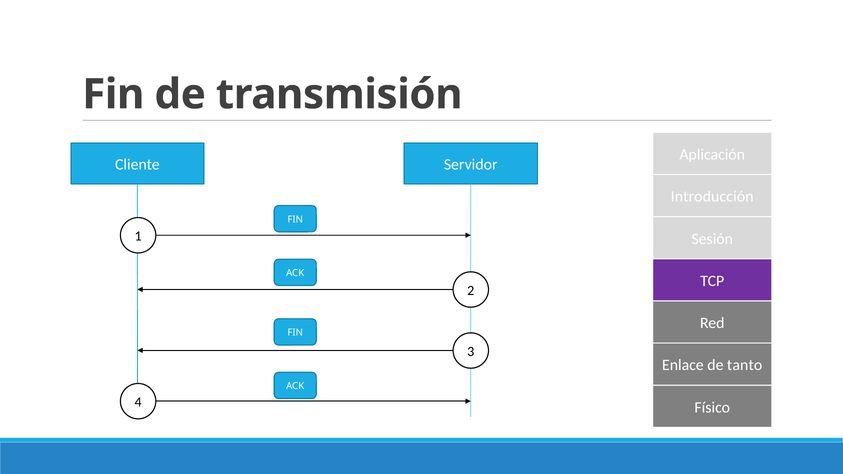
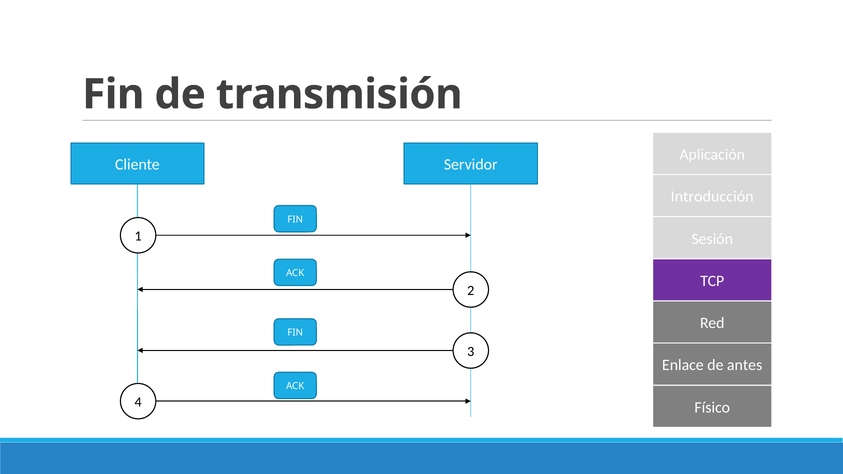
tanto: tanto -> antes (745, 365)
